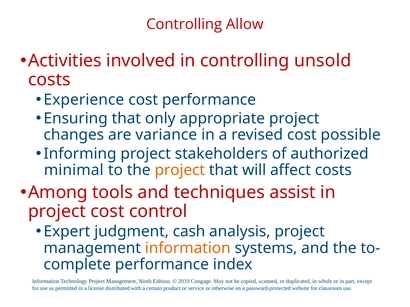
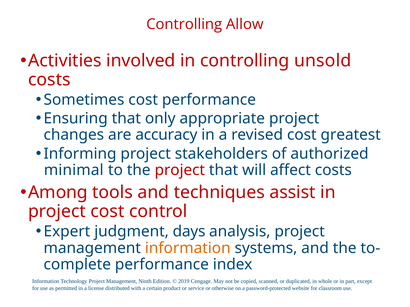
Experience: Experience -> Sometimes (84, 100)
variance: variance -> accuracy (166, 135)
possible: possible -> greatest (351, 135)
project colour: orange -> red (180, 171)
cash: cash -> days (189, 232)
